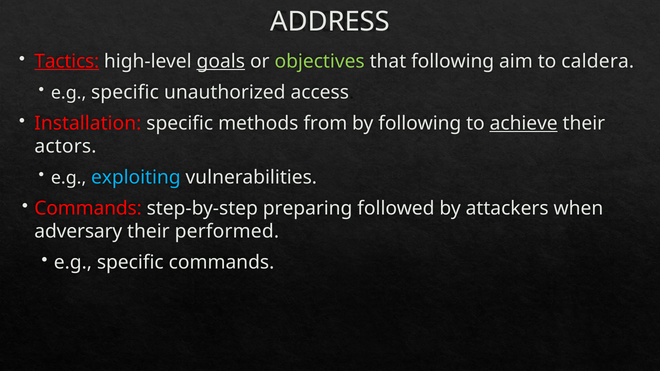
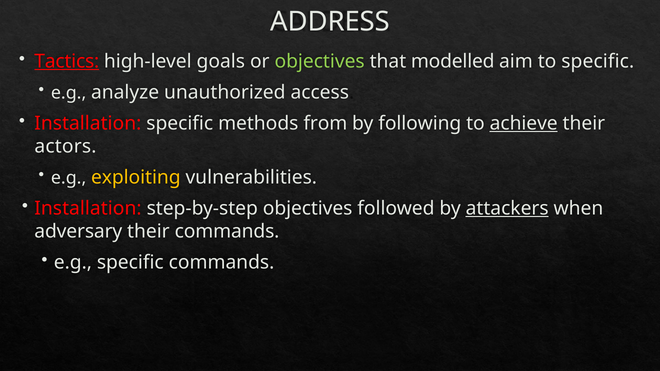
goals underline: present -> none (221, 61)
that following: following -> modelled (453, 61)
to caldera: caldera -> specific (598, 61)
specific: specific -> analyze (125, 92)
exploiting colour: light blue -> yellow (136, 177)
Commands: Commands -> Installation (88, 208)
step-by-step preparing: preparing -> objectives (308, 208)
attackers underline: none -> present (507, 208)
their performed: performed -> commands (227, 232)
